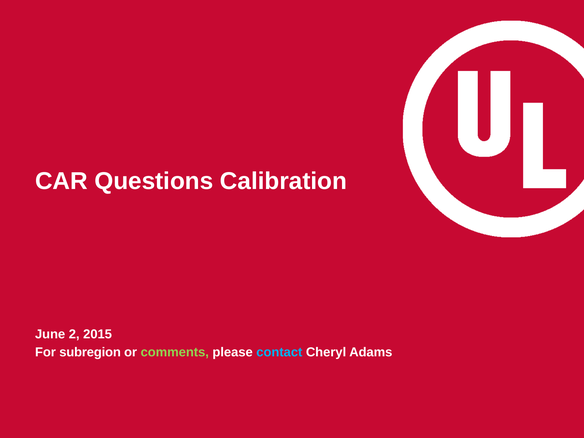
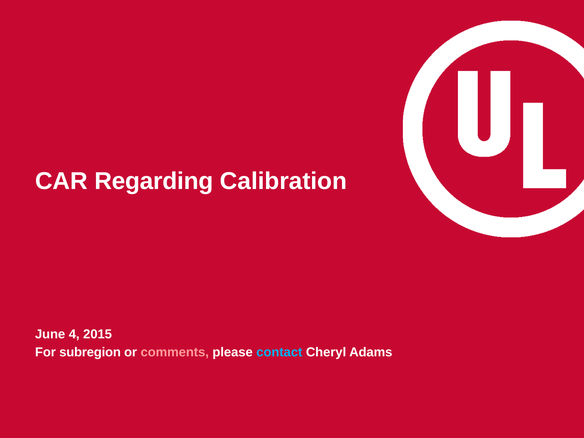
Questions: Questions -> Regarding (154, 181)
2: 2 -> 4 (74, 334)
comments colour: light green -> pink (175, 352)
